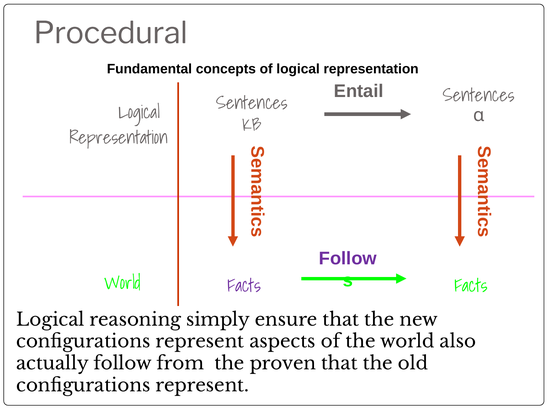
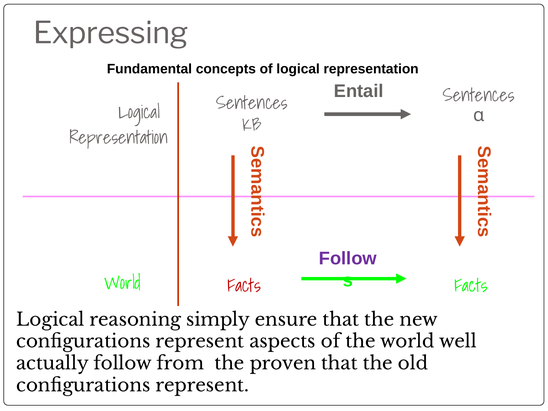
Procedural: Procedural -> Expressing (111, 33)
Facts colour: purple -> red (244, 286)
also: also -> well (458, 342)
